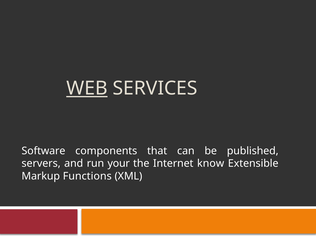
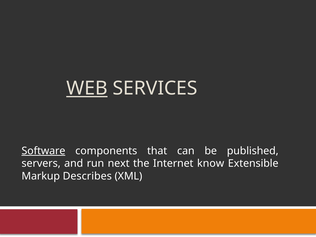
Software underline: none -> present (43, 151)
your: your -> next (119, 163)
Functions: Functions -> Describes (87, 176)
